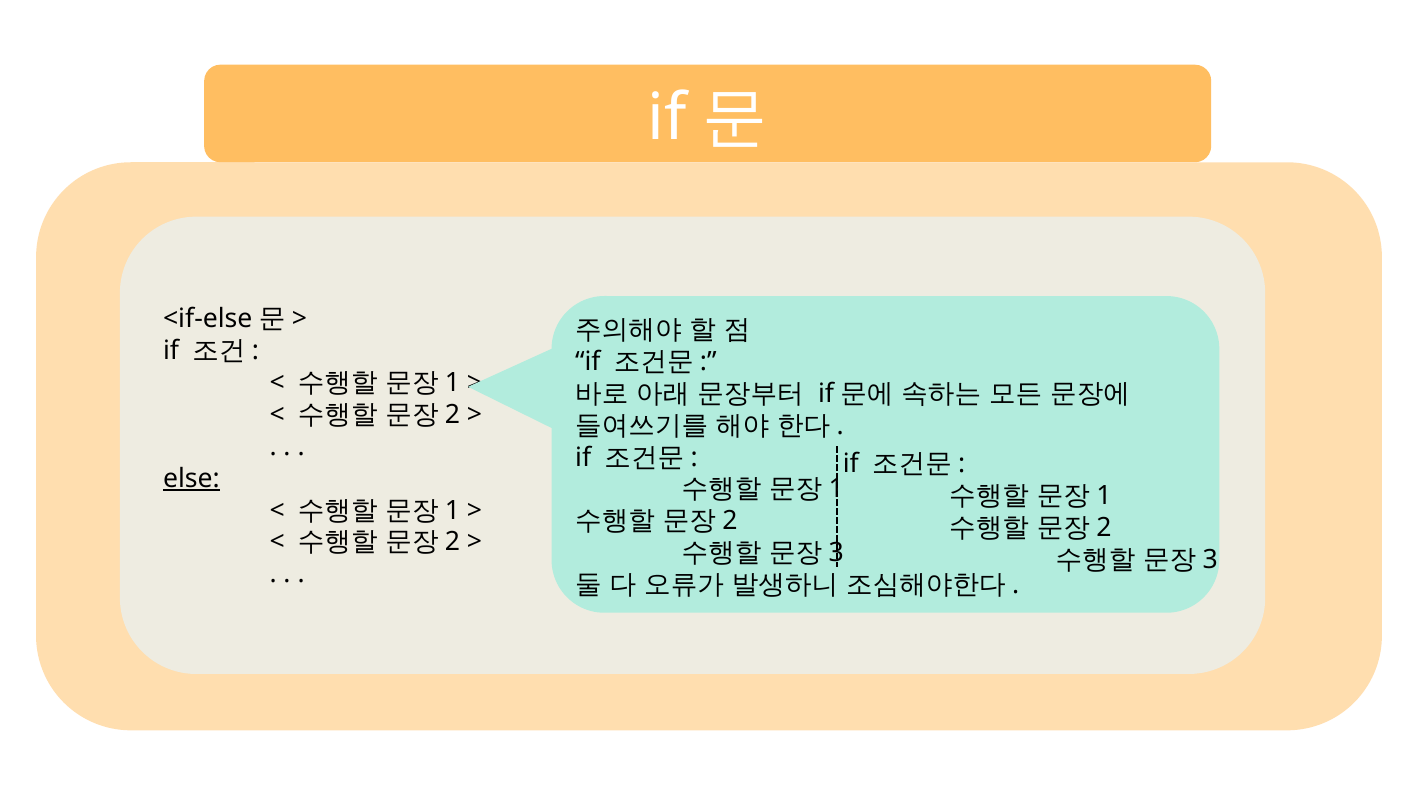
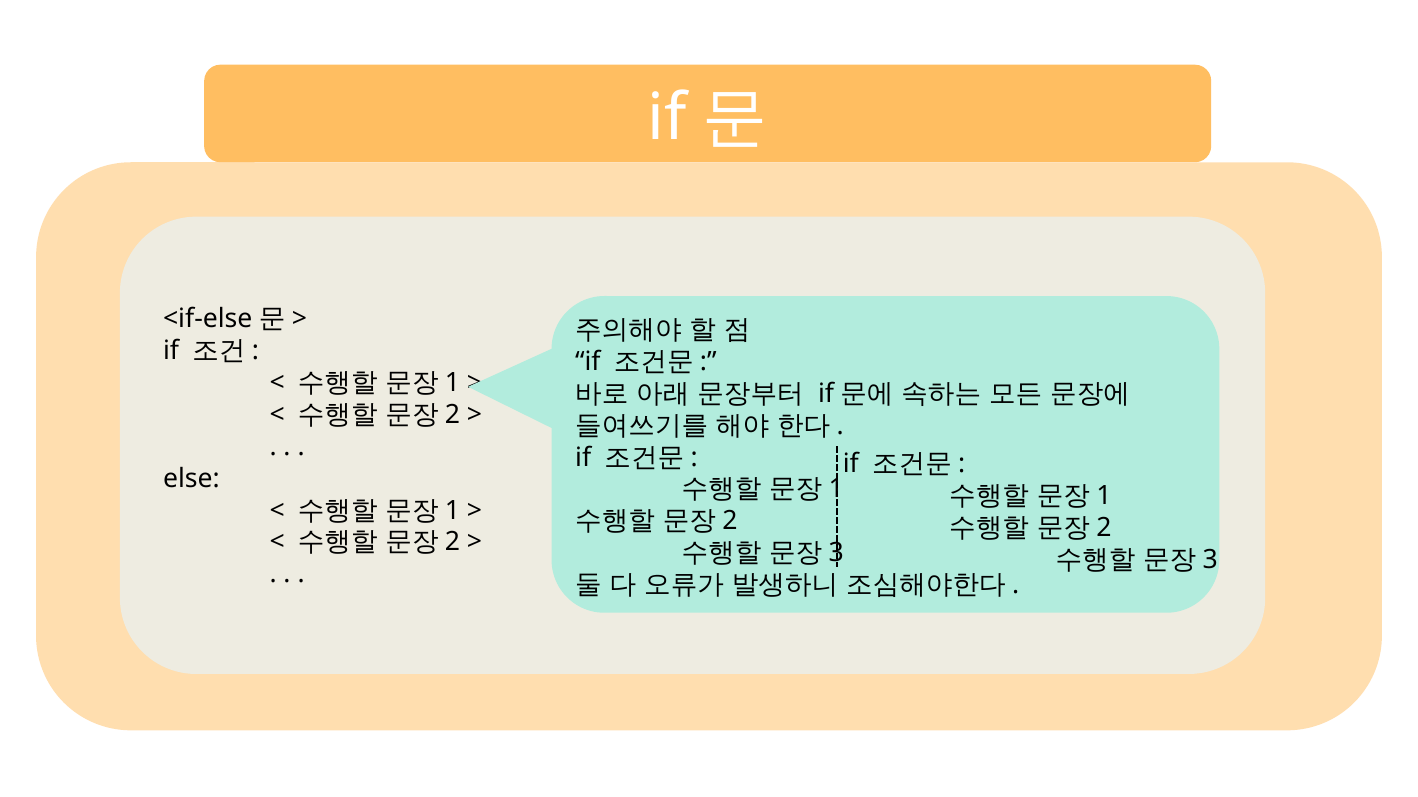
else underline: present -> none (191, 479)
